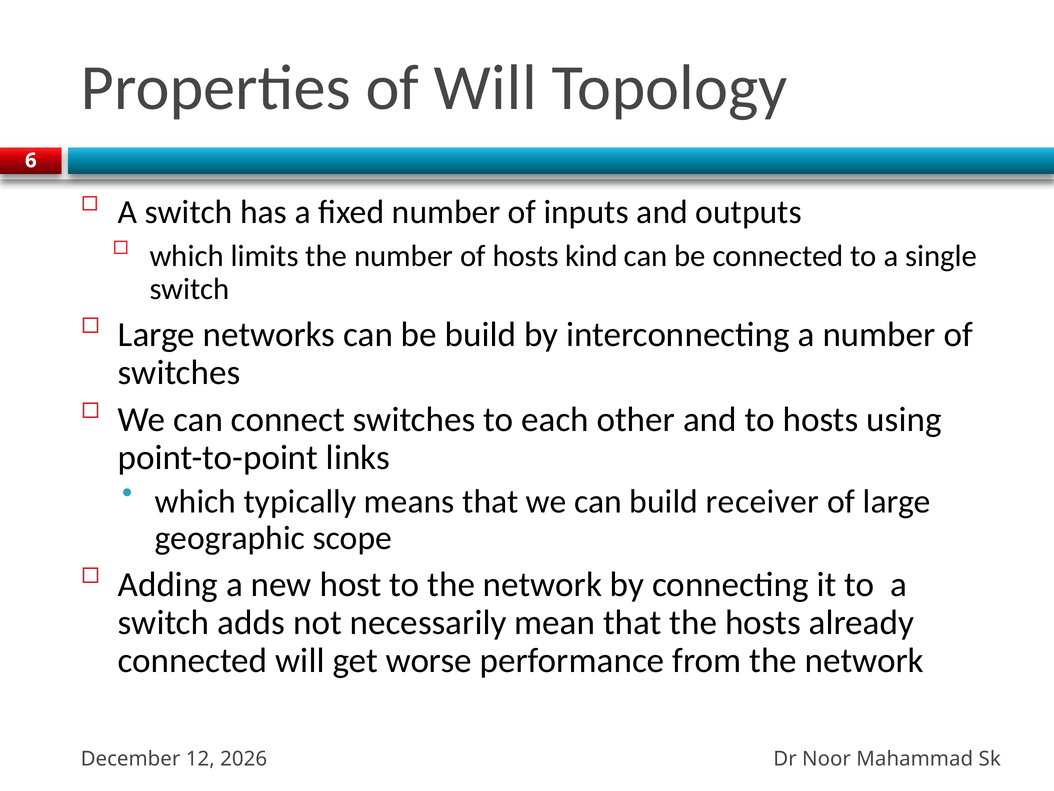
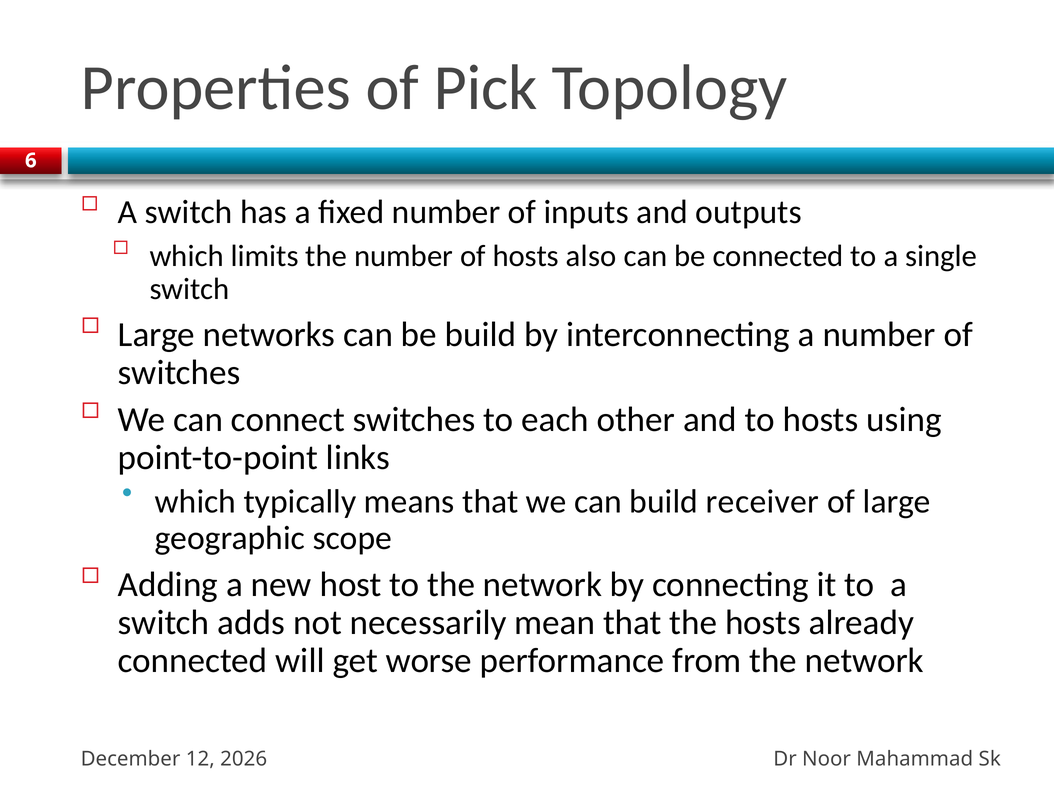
of Will: Will -> Pick (486, 88)
kind: kind -> also (591, 256)
